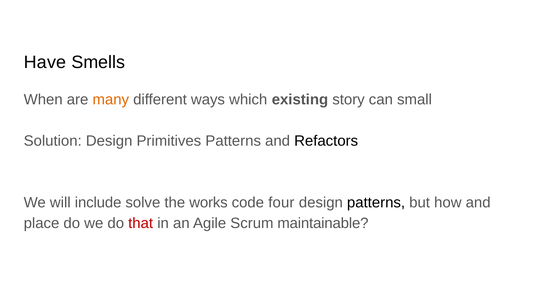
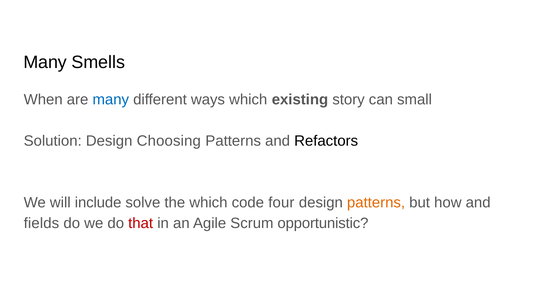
Have: Have -> Many (45, 62)
many colour: orange -> blue (111, 100)
Primitives: Primitives -> Choosing (169, 141)
the works: works -> which (208, 203)
patterns colour: black -> orange (376, 203)
place: place -> fields (41, 223)
maintainable: maintainable -> opportunistic (323, 223)
